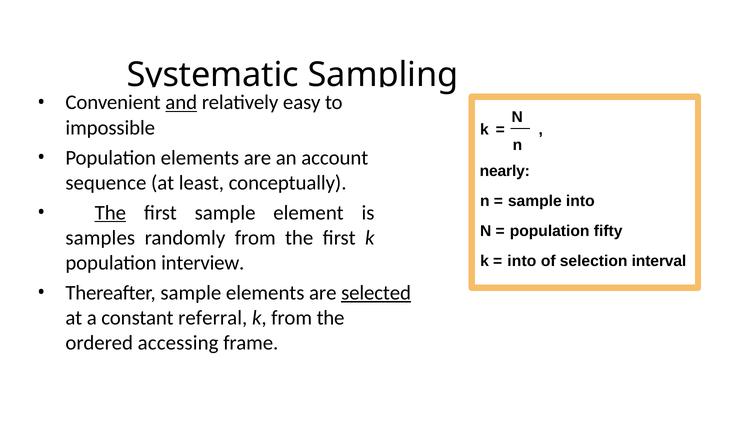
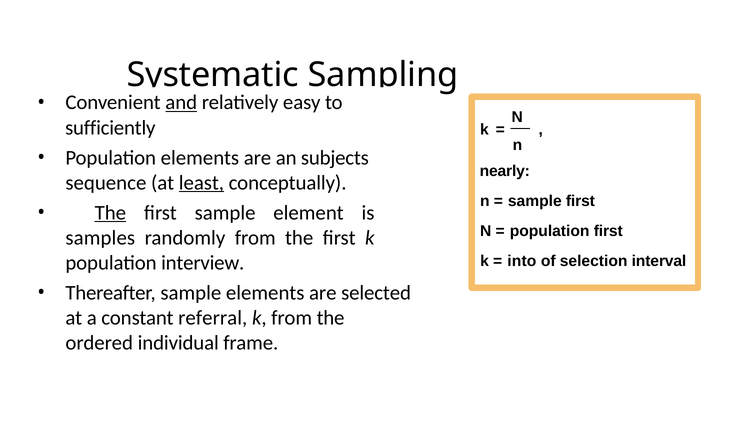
impossible: impossible -> sufficiently (110, 128)
account: account -> subjects (335, 158)
least underline: none -> present (201, 183)
sample into: into -> first (580, 201)
population fifty: fifty -> first (608, 231)
selected underline: present -> none (376, 293)
accessing: accessing -> individual (178, 343)
